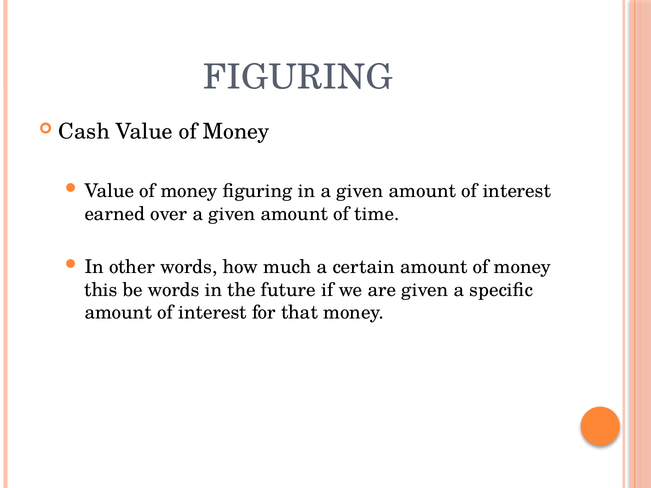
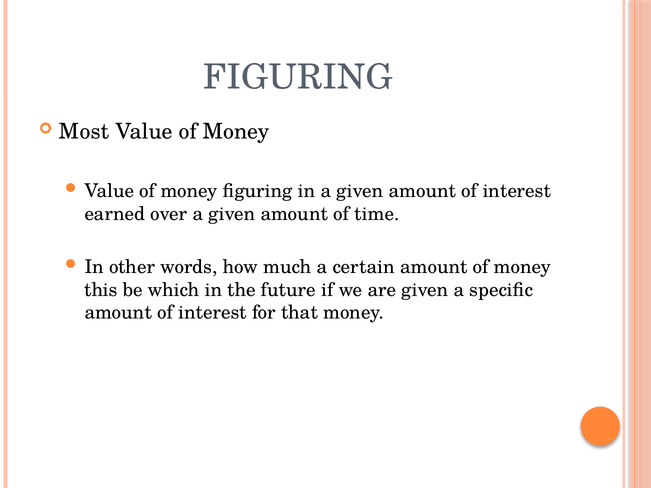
Cash: Cash -> Most (84, 132)
be words: words -> which (174, 290)
